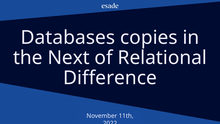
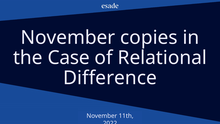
Databases: Databases -> November (68, 38)
Next: Next -> Case (69, 58)
